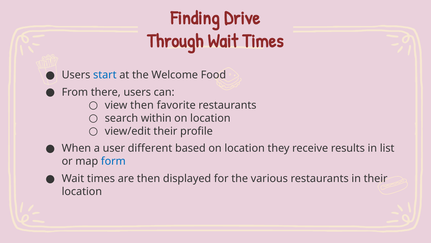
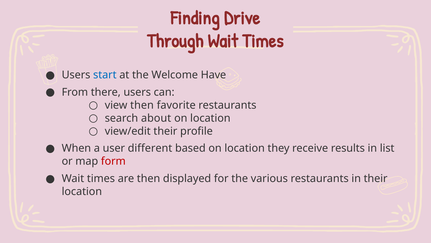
Food: Food -> Have (213, 75)
within: within -> about (156, 118)
form colour: blue -> red (113, 161)
